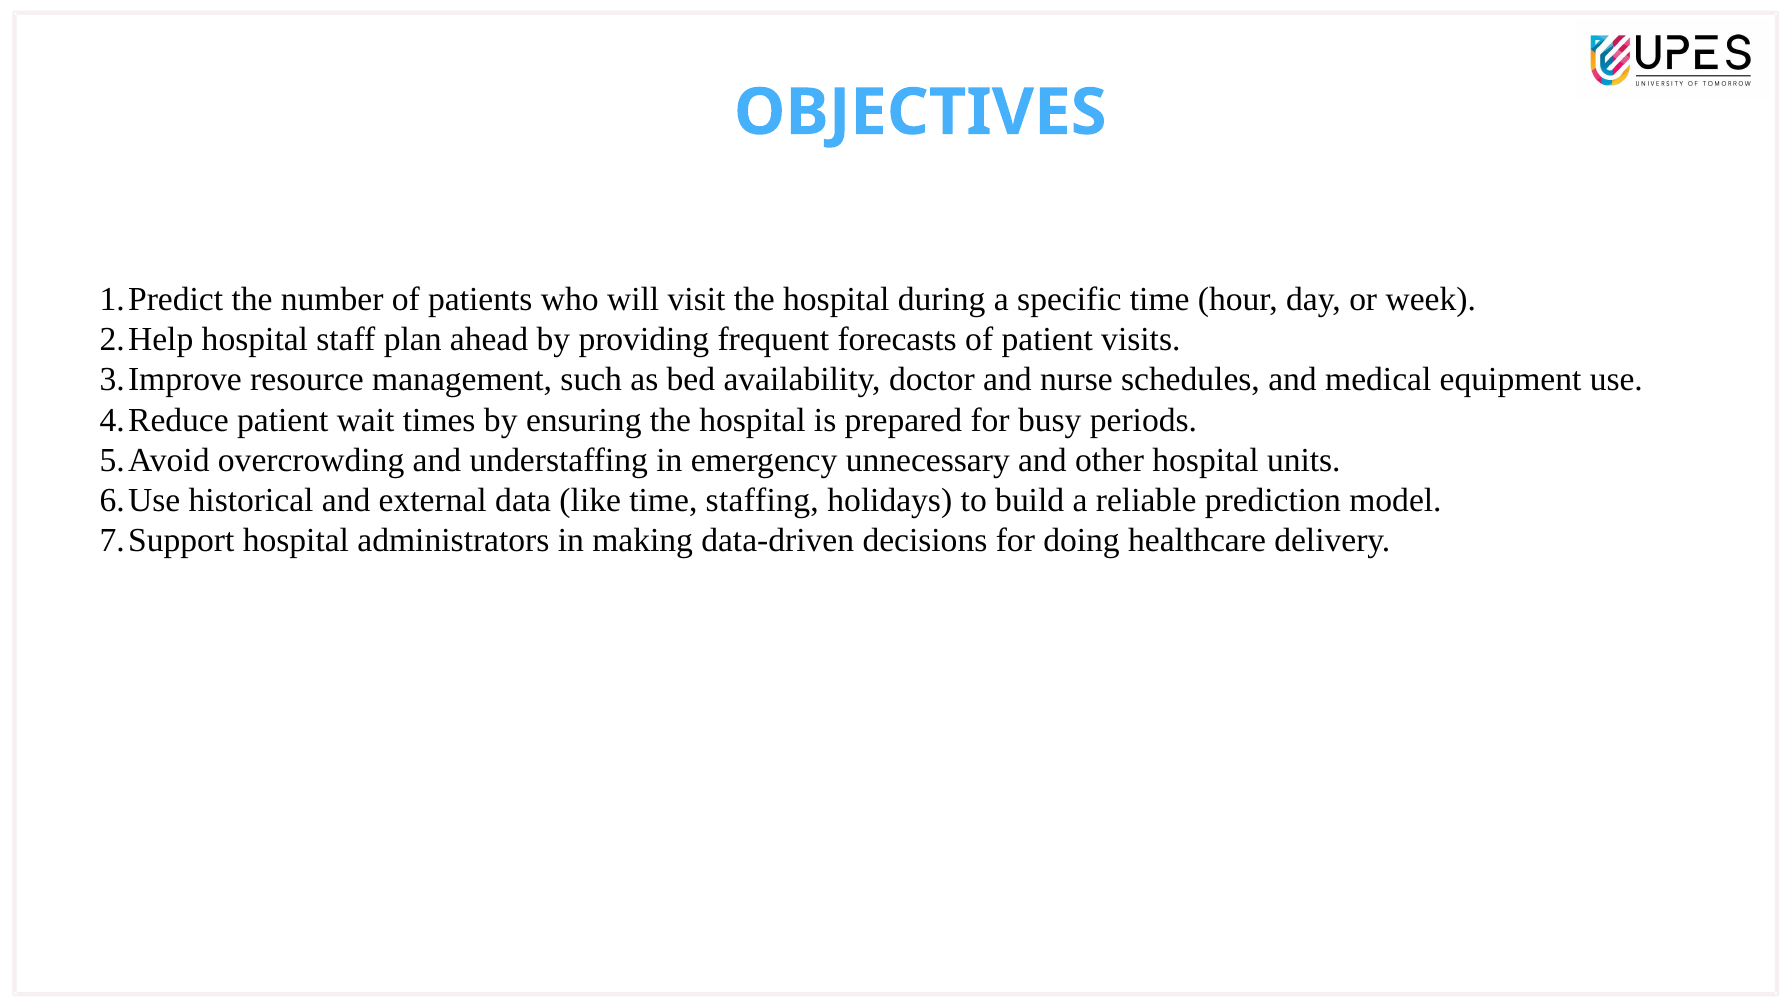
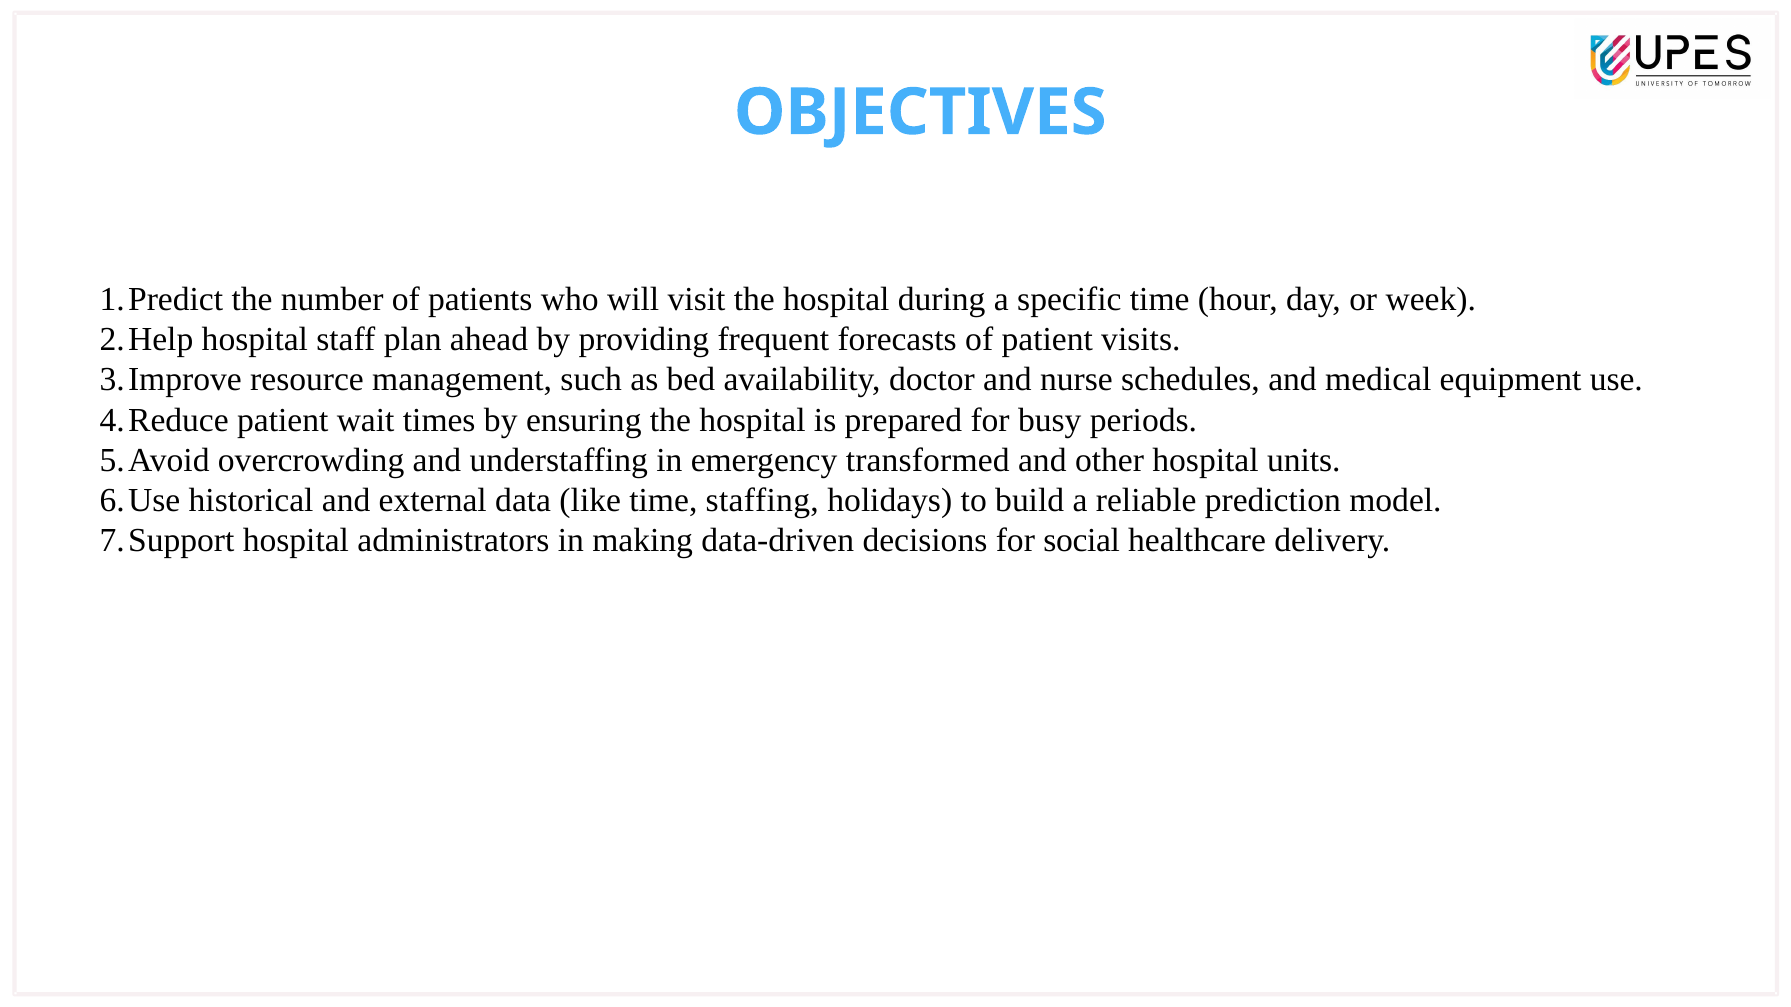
unnecessary: unnecessary -> transformed (928, 461)
doing: doing -> social (1082, 541)
